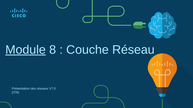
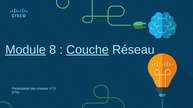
Couche underline: none -> present (88, 50)
